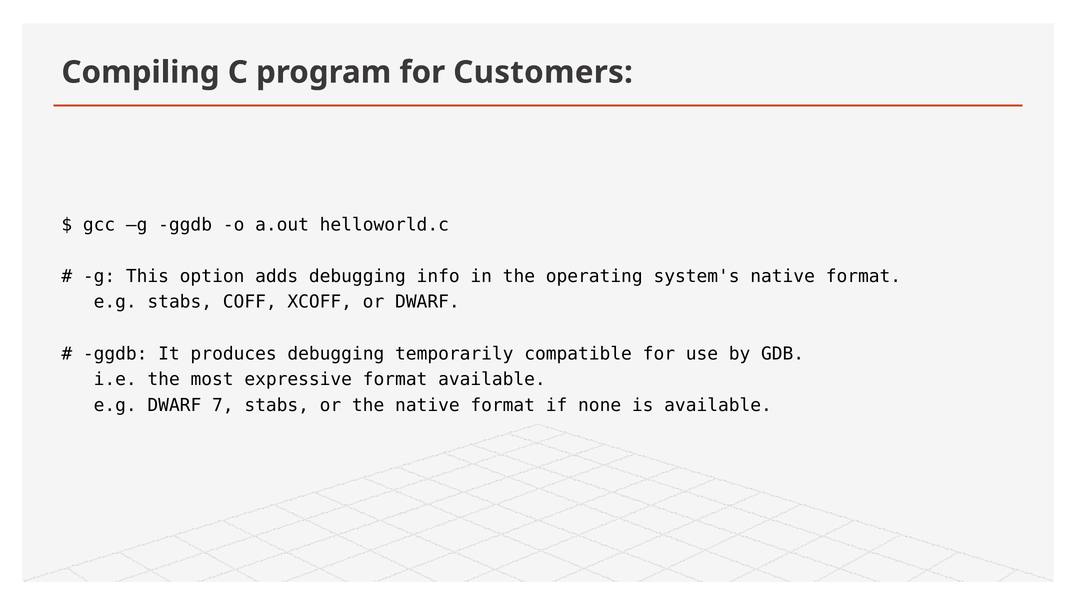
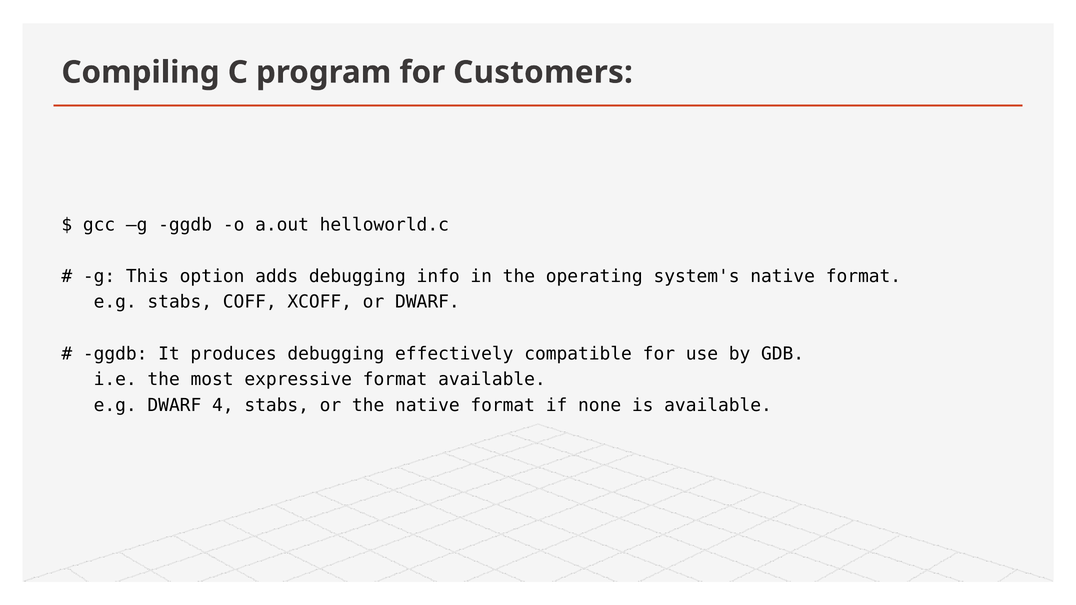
temporarily: temporarily -> effectively (454, 354)
7: 7 -> 4 (223, 405)
